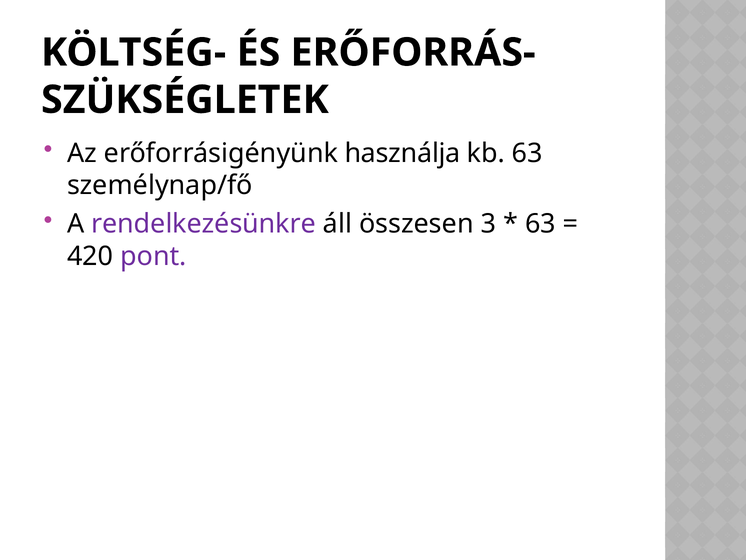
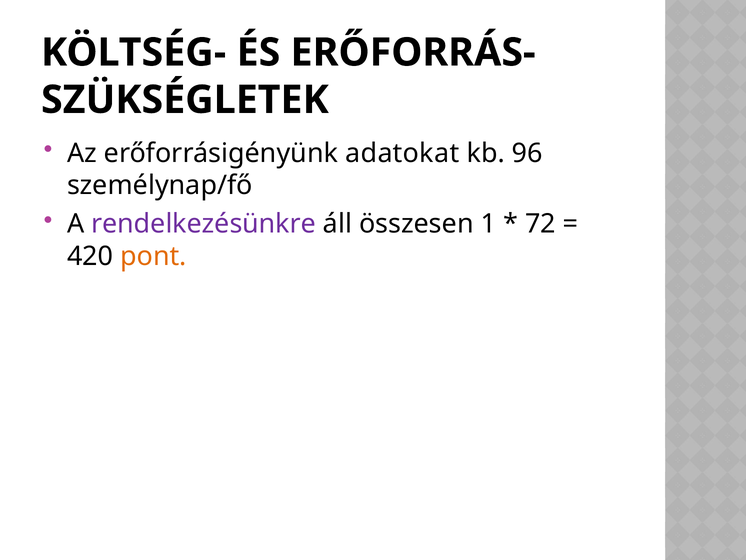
használja: használja -> adatokat (402, 153)
kb 63: 63 -> 96 (527, 153)
3: 3 -> 1 (488, 224)
63: 63 -> 72 (540, 224)
pont colour: purple -> orange (153, 256)
